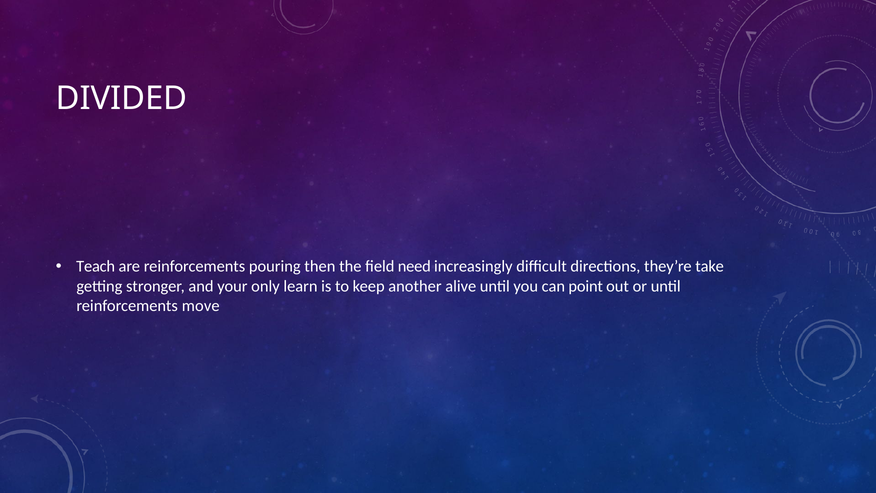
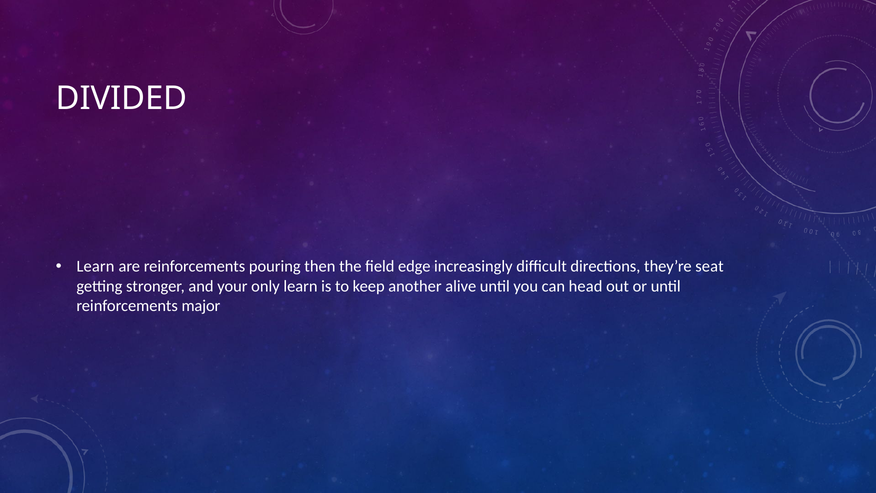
Teach: Teach -> Learn (95, 266)
need: need -> edge (414, 266)
take: take -> seat (709, 266)
point: point -> head (586, 286)
move: move -> major (201, 306)
